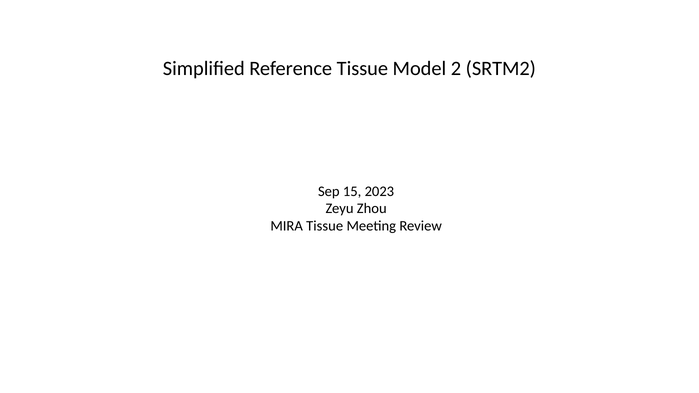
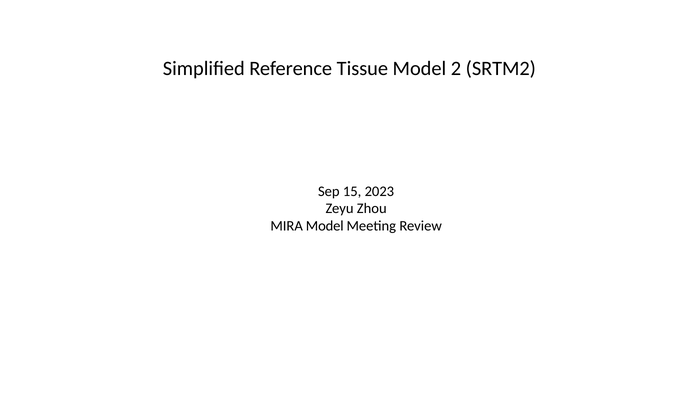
MIRA Tissue: Tissue -> Model (325, 226)
